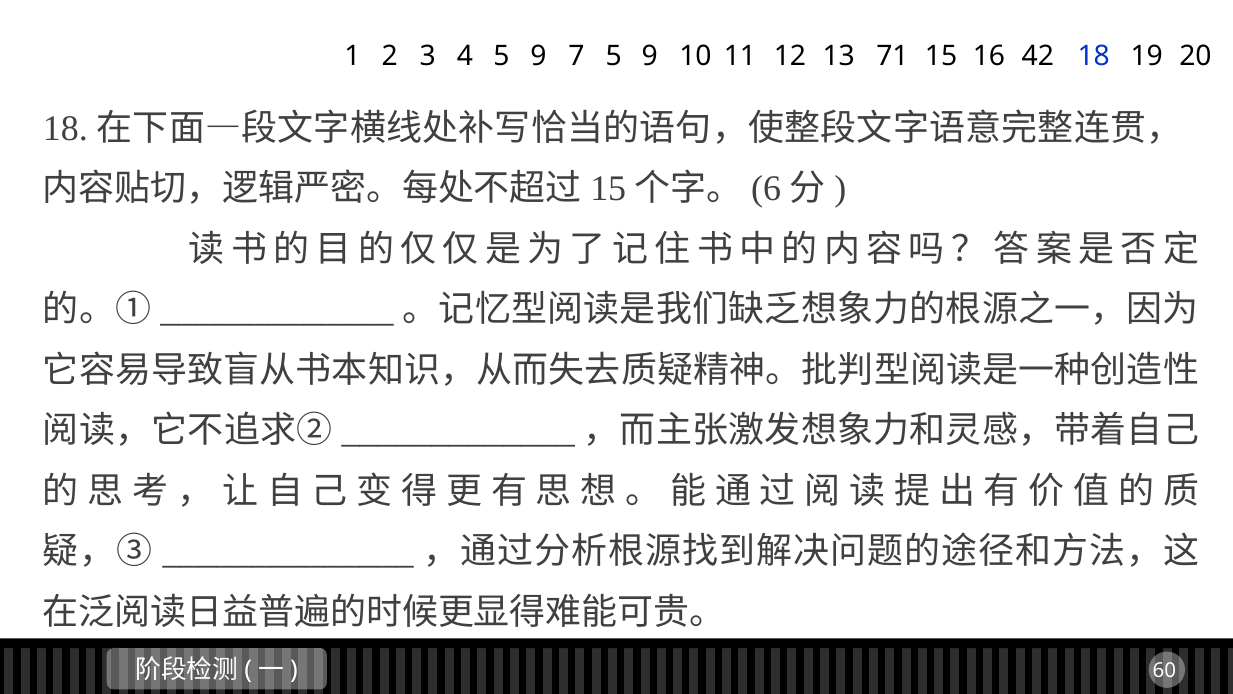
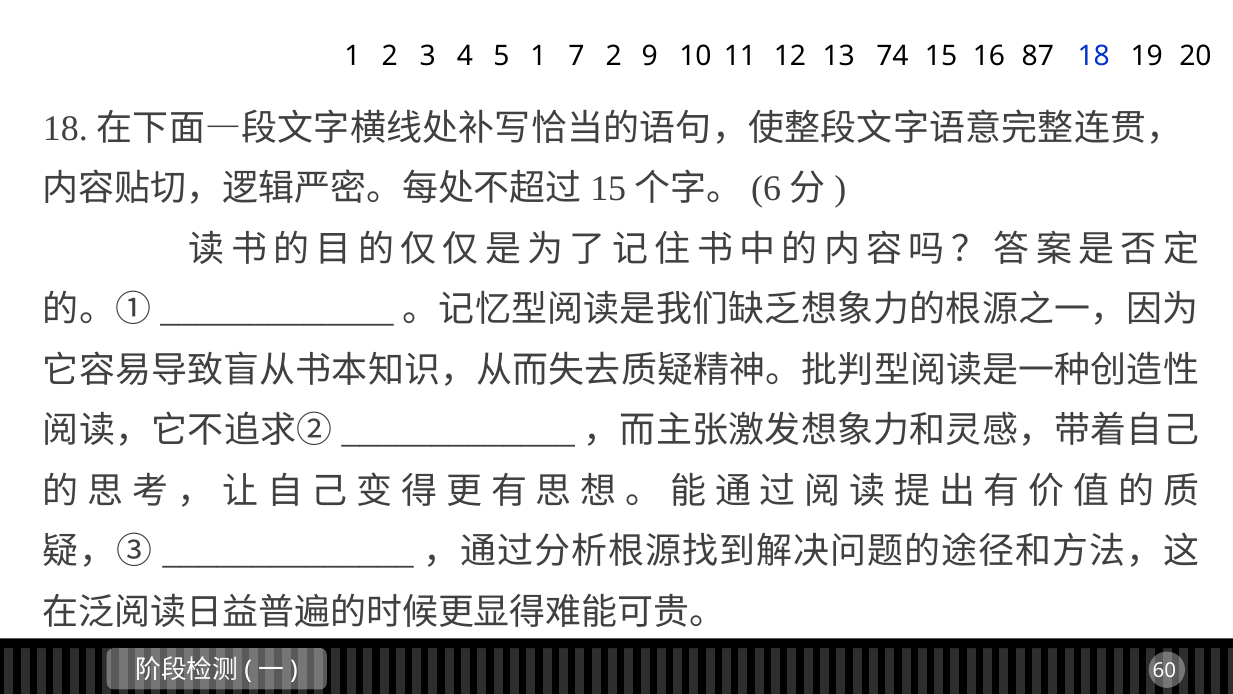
4 5 9: 9 -> 1 (538, 56)
7 5: 5 -> 2 (614, 56)
71: 71 -> 74 (892, 56)
42: 42 -> 87 (1038, 56)
